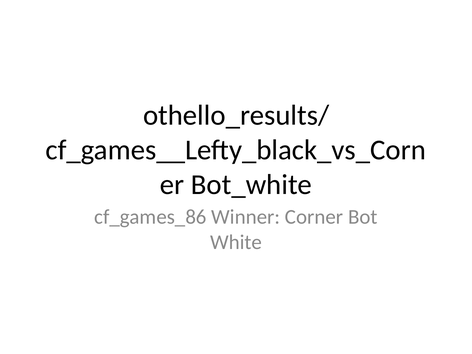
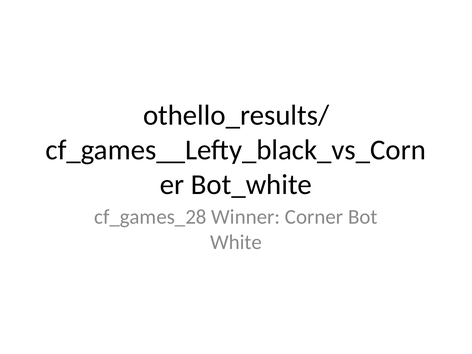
cf_games_86: cf_games_86 -> cf_games_28 (150, 217)
